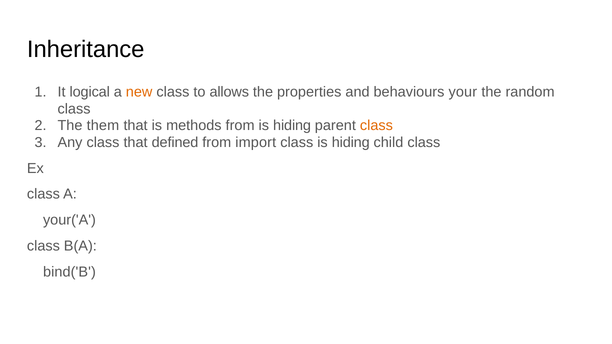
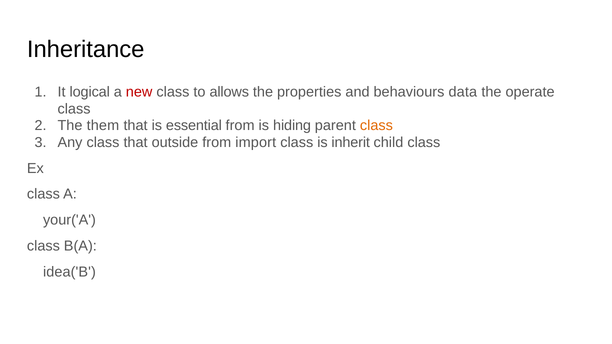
new colour: orange -> red (139, 92)
your: your -> data (463, 92)
random: random -> operate (530, 92)
methods: methods -> essential (194, 126)
defined: defined -> outside (175, 142)
class is hiding: hiding -> inherit (351, 142)
bind('B: bind('B -> idea('B (69, 272)
